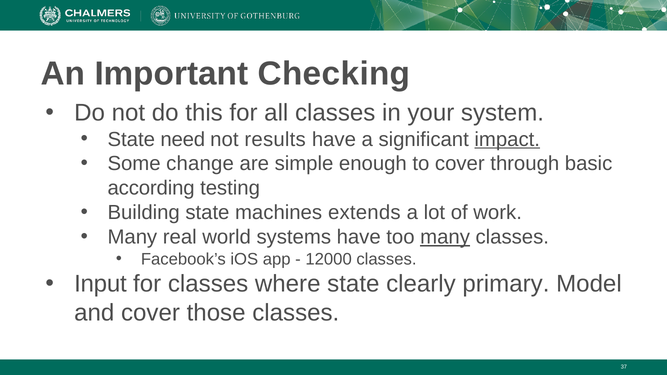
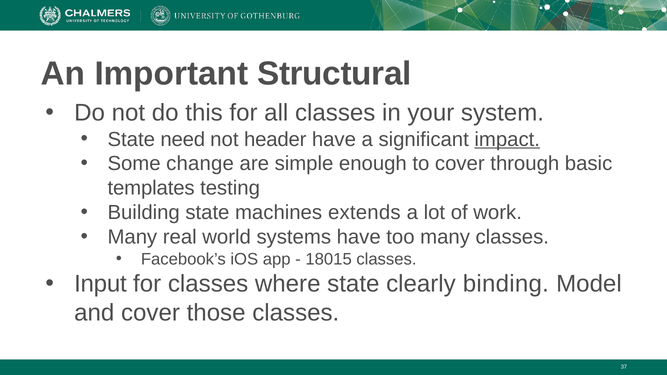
Checking: Checking -> Structural (334, 74)
results: results -> header (275, 139)
according: according -> templates (151, 188)
many underline: present -> none (445, 237)
12000: 12000 -> 18015 (329, 259)
primary: primary -> binding (506, 284)
